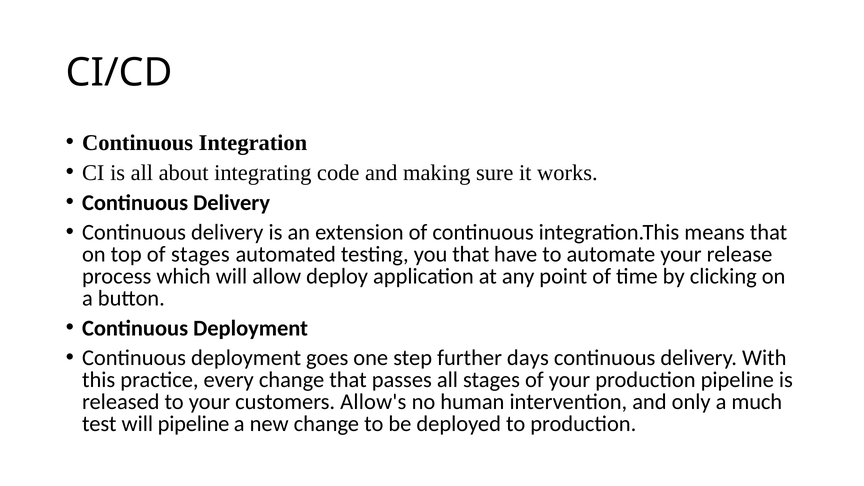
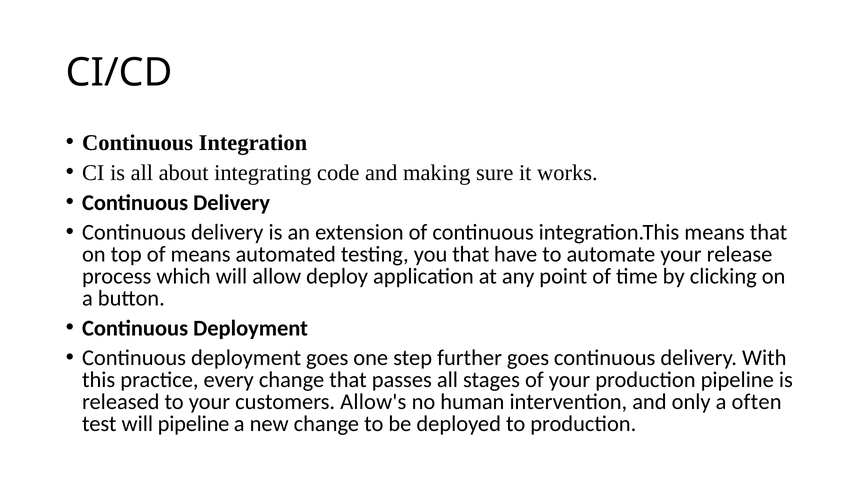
of stages: stages -> means (201, 254)
further days: days -> goes (528, 358)
much: much -> often (757, 402)
